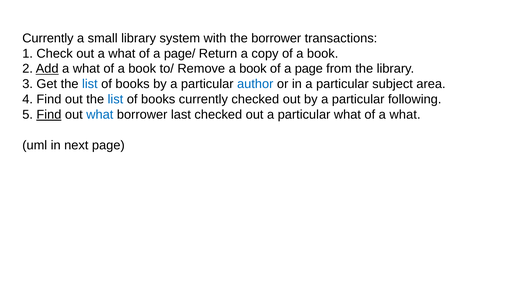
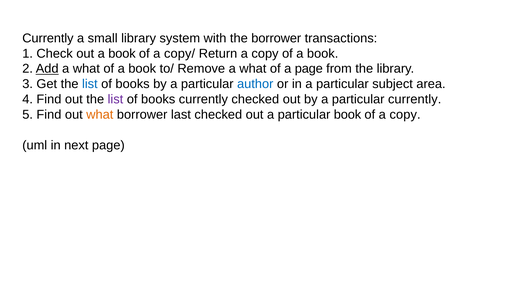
out a what: what -> book (122, 54)
page/: page/ -> copy/ (180, 54)
Remove a book: book -> what (253, 69)
list colour: blue -> purple (115, 100)
particular following: following -> currently (415, 100)
Find underline: present -> none (49, 115)
what colour: blue -> orange (100, 115)
particular what: what -> book (347, 115)
of a what: what -> copy (405, 115)
